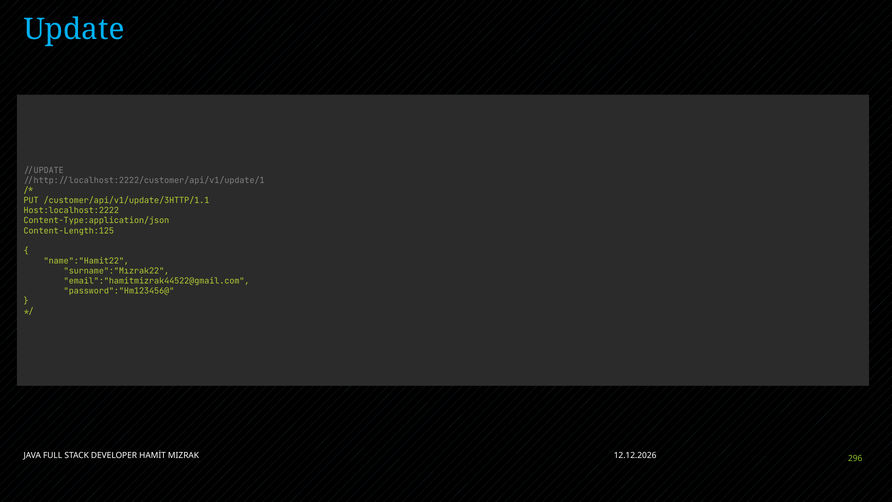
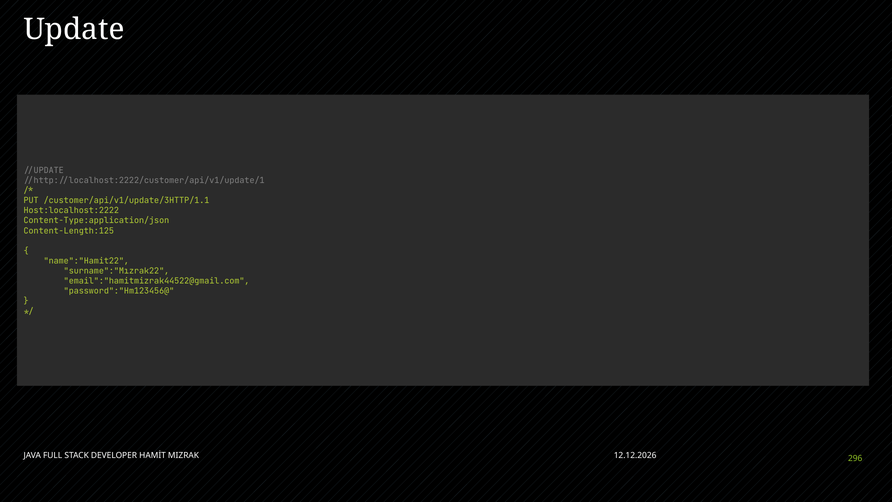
Update colour: light blue -> white (74, 30)
